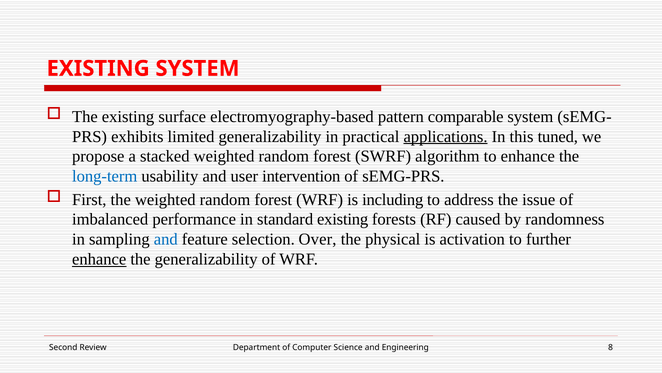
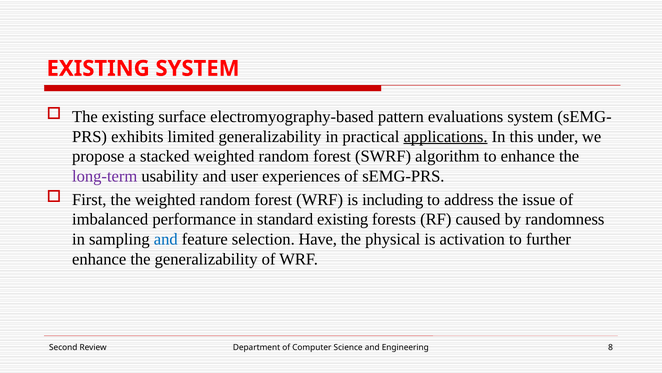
comparable: comparable -> evaluations (466, 116)
tuned: tuned -> under (558, 136)
long-term colour: blue -> purple (105, 176)
intervention: intervention -> experiences (301, 176)
Over: Over -> Have (318, 239)
enhance underline: present -> none (99, 259)
